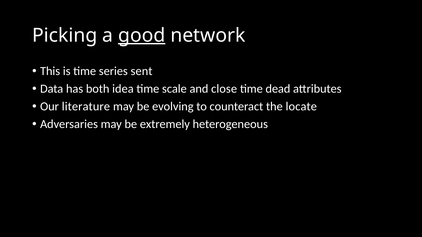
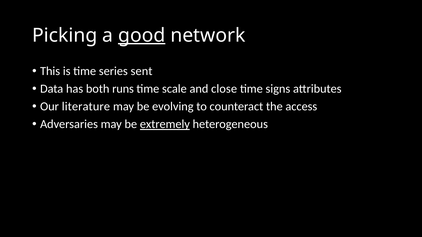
idea: idea -> runs (123, 89)
dead: dead -> signs (278, 89)
locate: locate -> access (301, 107)
extremely underline: none -> present (165, 124)
